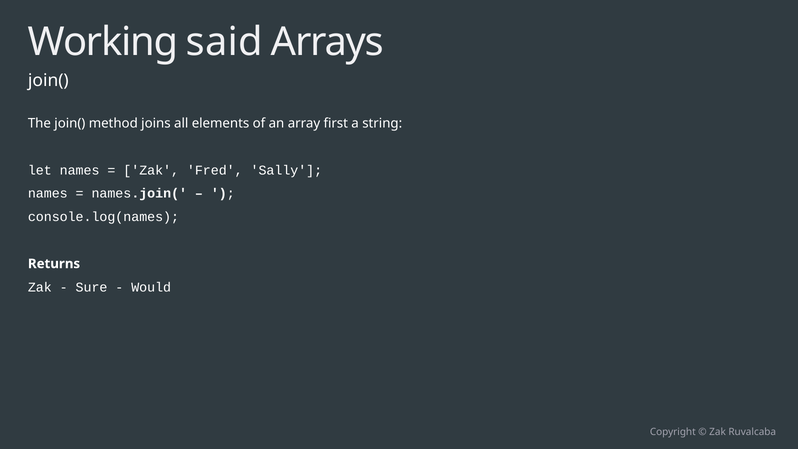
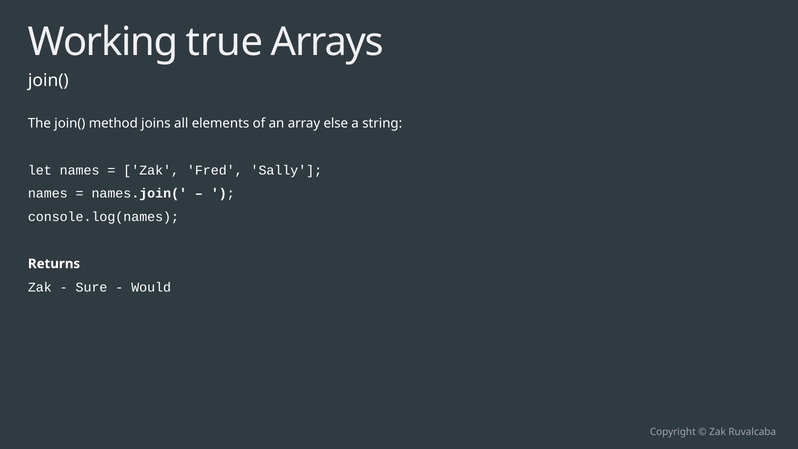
said: said -> true (225, 42)
first: first -> else (336, 123)
